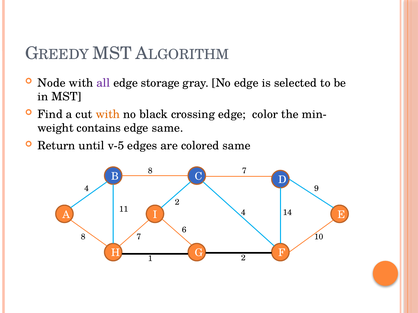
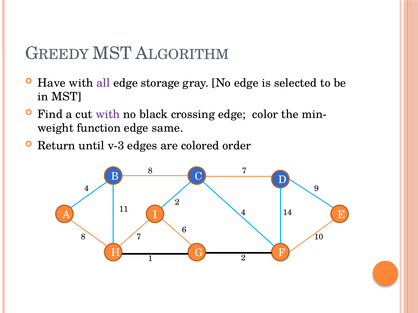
Node: Node -> Have (52, 83)
with colour: orange -> purple (108, 114)
contains: contains -> function (99, 128)
v-5: v-5 -> v-3 (116, 146)
colored same: same -> order (237, 146)
